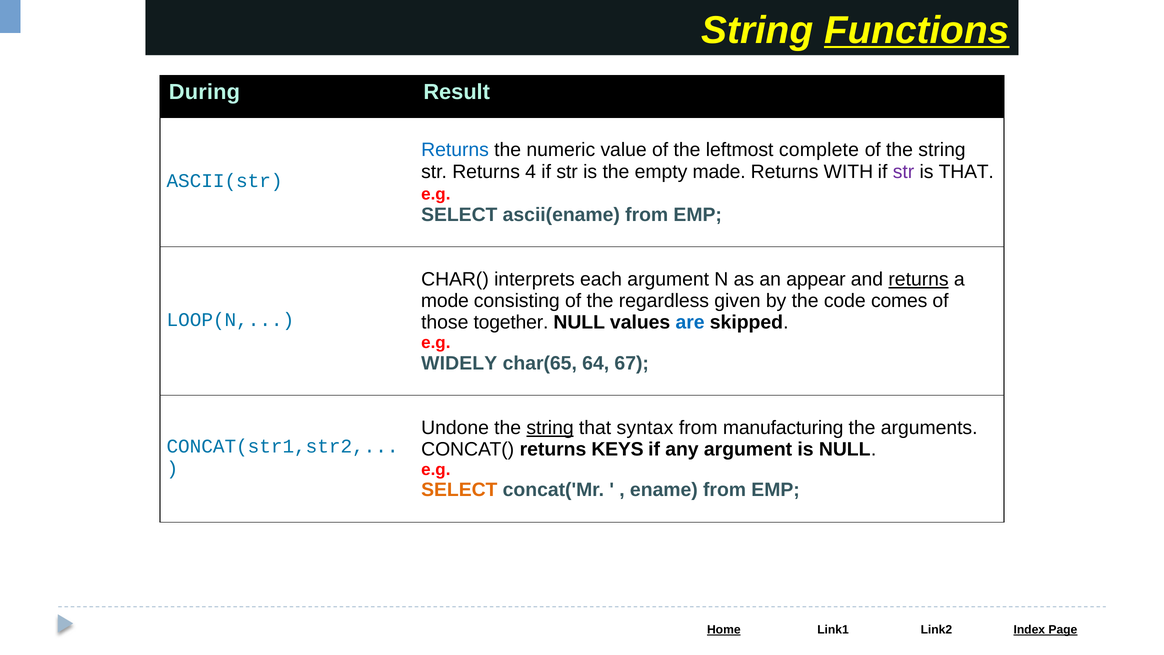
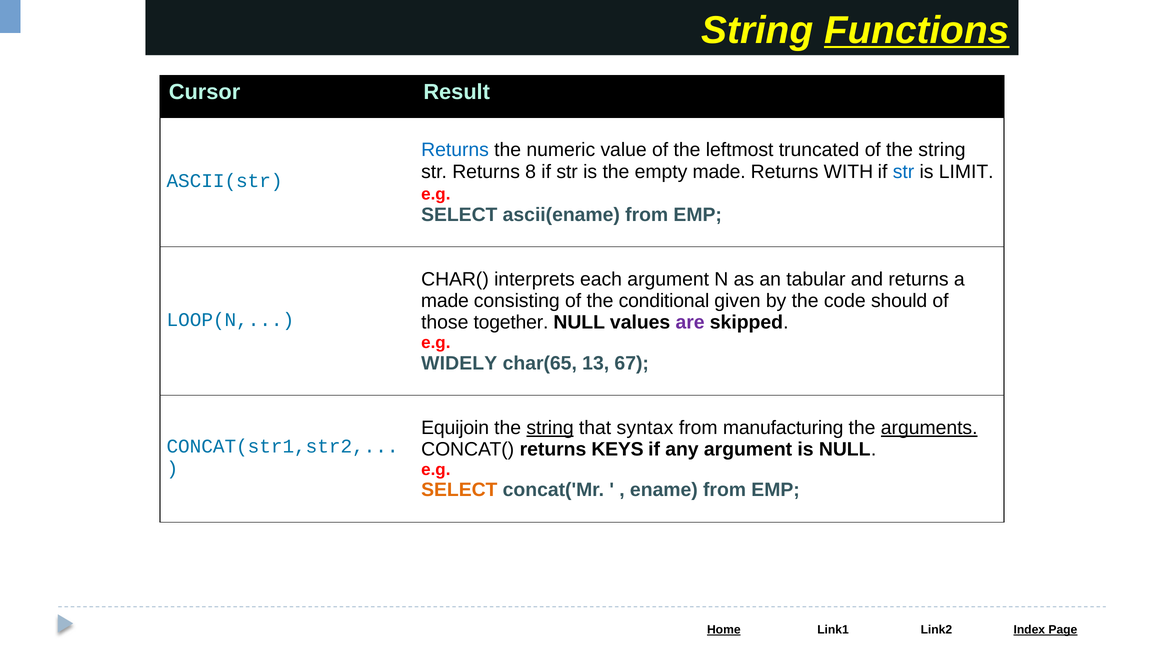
During: During -> Cursor (205, 92)
complete: complete -> truncated (819, 150)
4: 4 -> 8 (531, 172)
str colour: purple -> blue (904, 172)
is THAT: THAT -> LIMIT (966, 172)
appear: appear -> tabular (816, 279)
returns underline: present -> none (919, 279)
mode: mode -> made (445, 301)
regardless: regardless -> conditional (664, 301)
comes: comes -> should (899, 301)
are colour: blue -> purple (690, 322)
64: 64 -> 13 (596, 363)
Undone: Undone -> Equijoin (455, 428)
arguments underline: none -> present (929, 428)
